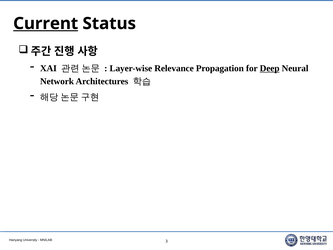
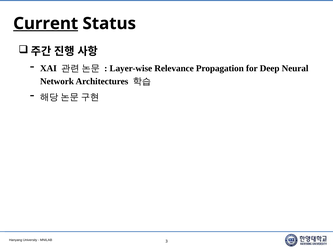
Deep underline: present -> none (270, 68)
